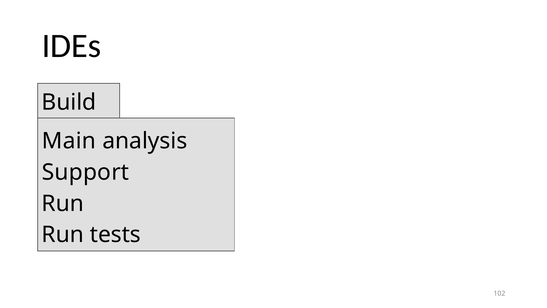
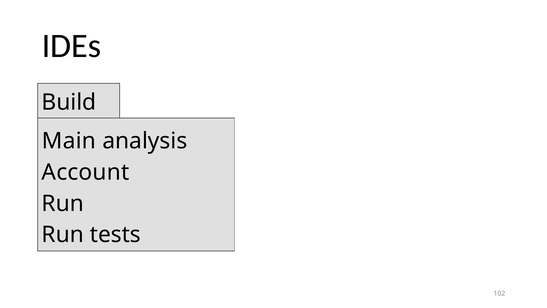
Support: Support -> Account (86, 172)
